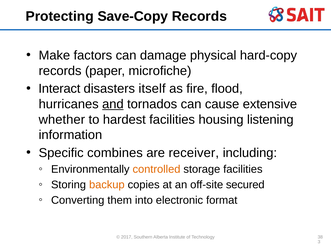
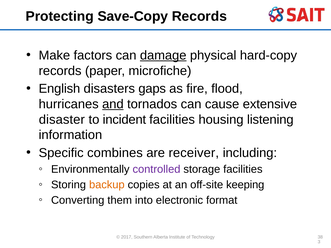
damage underline: none -> present (163, 55)
Interact: Interact -> English (59, 89)
itself: itself -> gaps (152, 89)
whether: whether -> disaster (62, 120)
hardest: hardest -> incident (124, 120)
controlled colour: orange -> purple (156, 169)
secured: secured -> keeping (245, 185)
